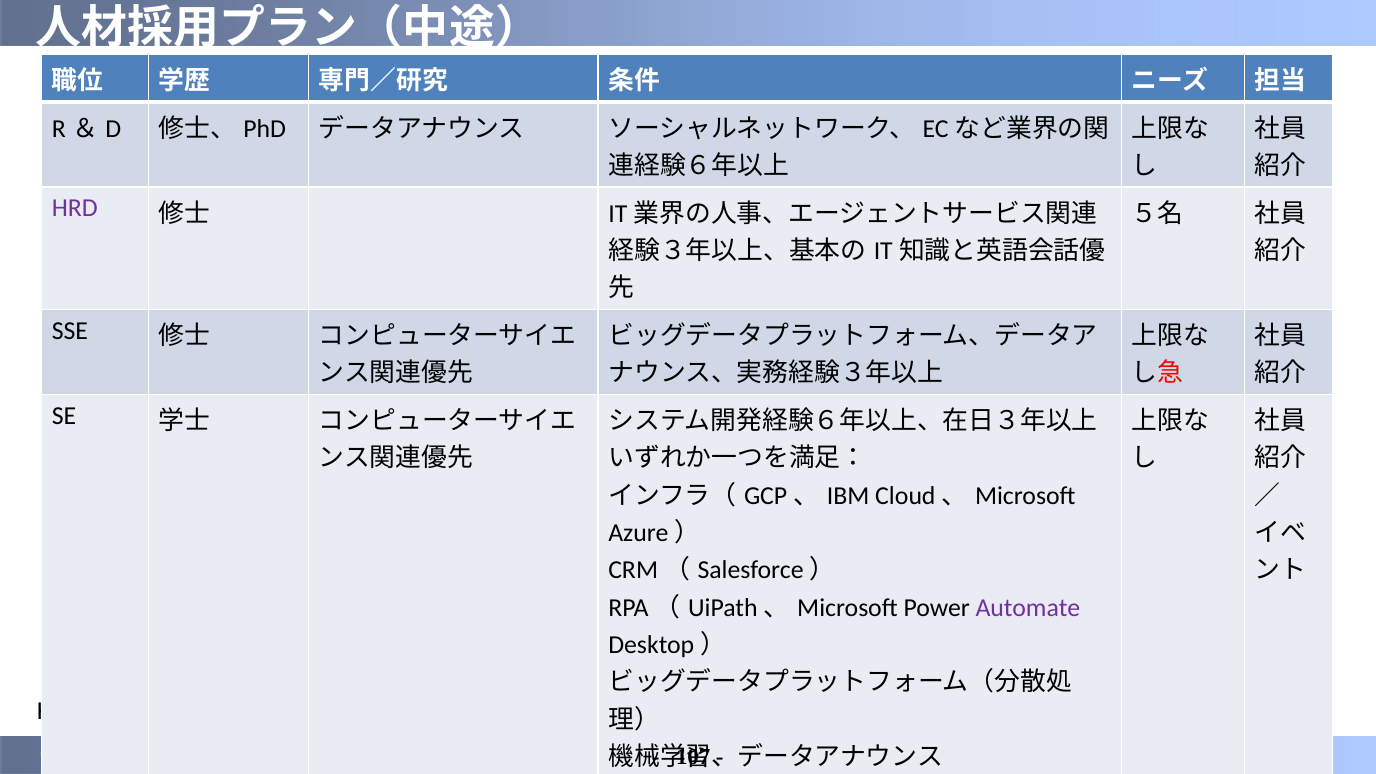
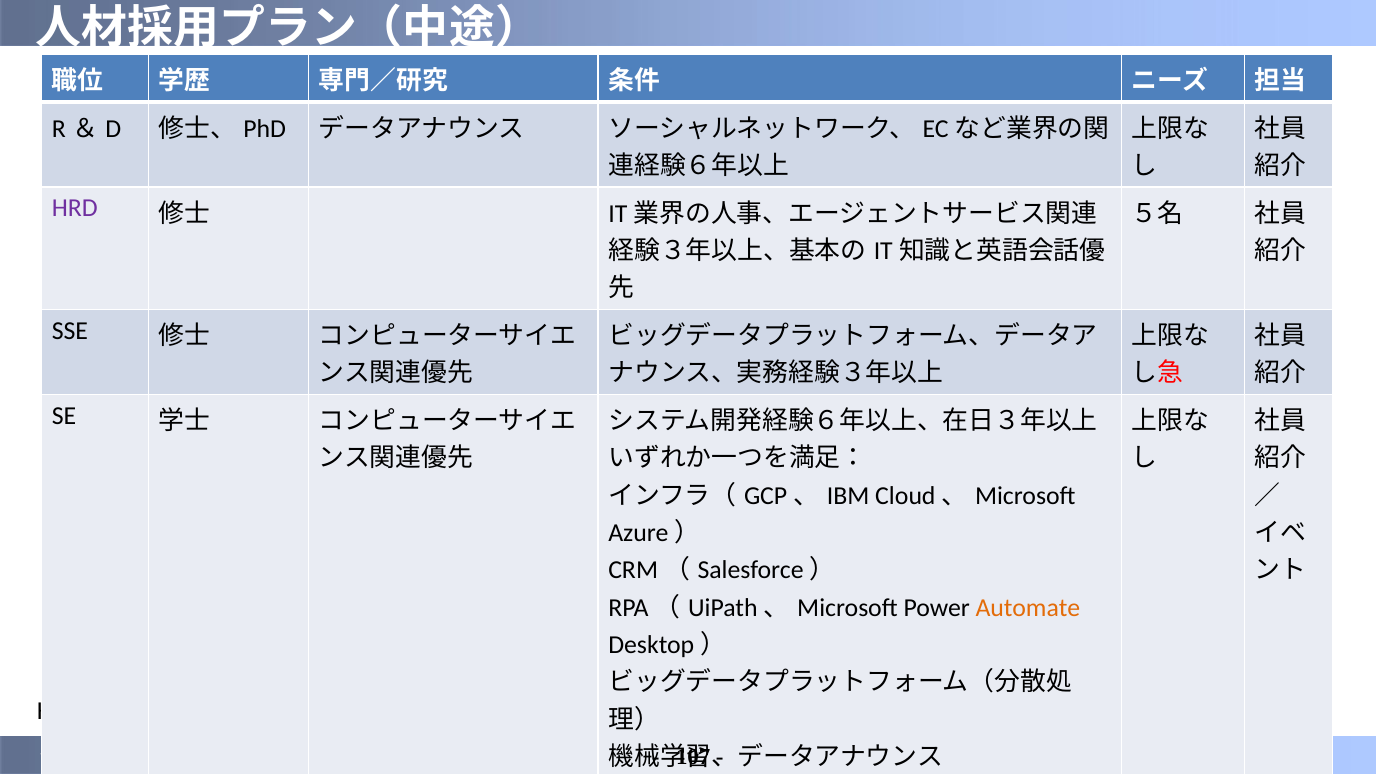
Automate colour: purple -> orange (1028, 608)
